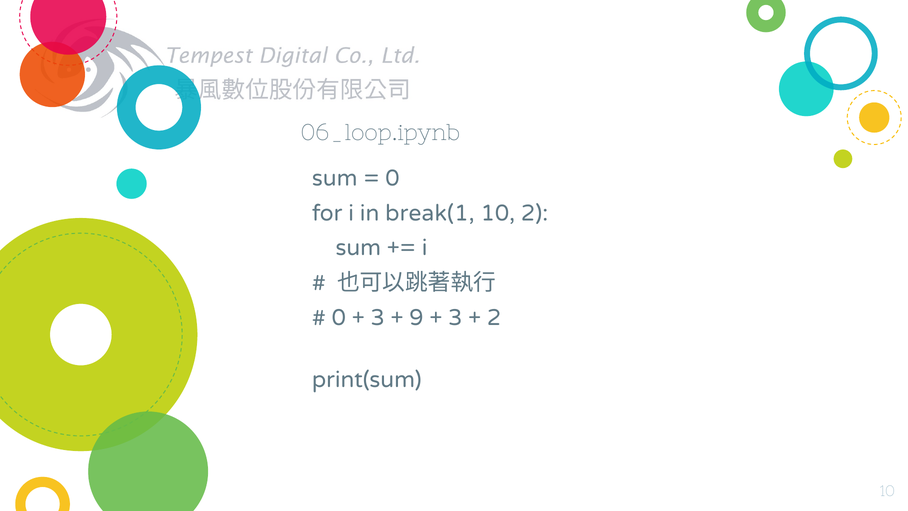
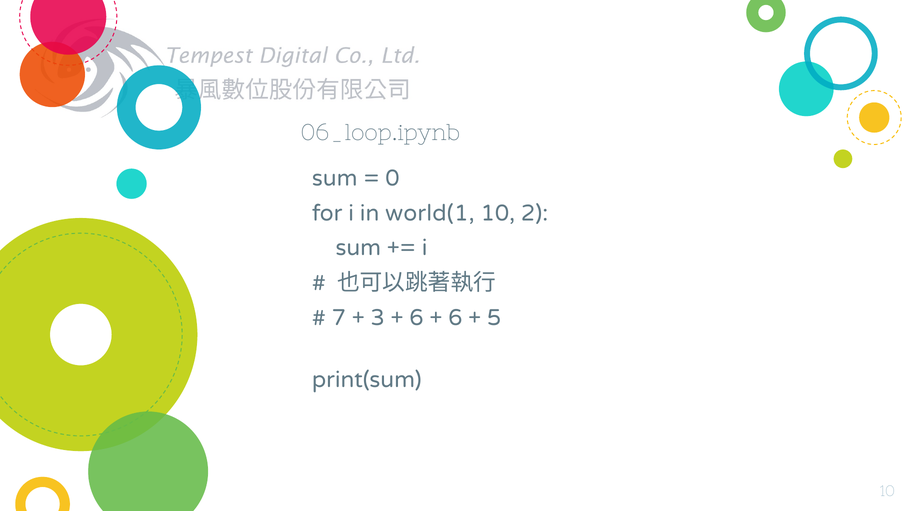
break(1: break(1 -> world(1 (430, 213)
0: 0 -> 7 (339, 317)
9: 9 -> 6 (416, 317)
3: 3 -> 6 (455, 317)
2: 2 -> 5 (494, 317)
